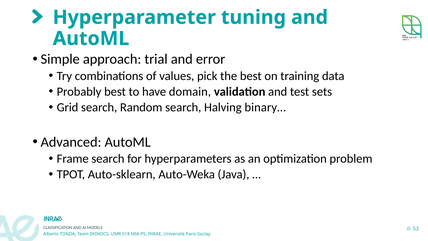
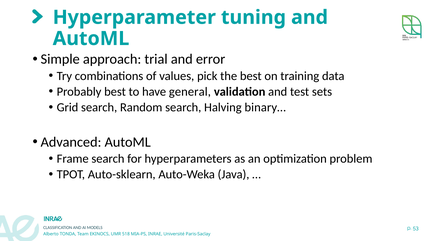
domain: domain -> general (190, 92)
